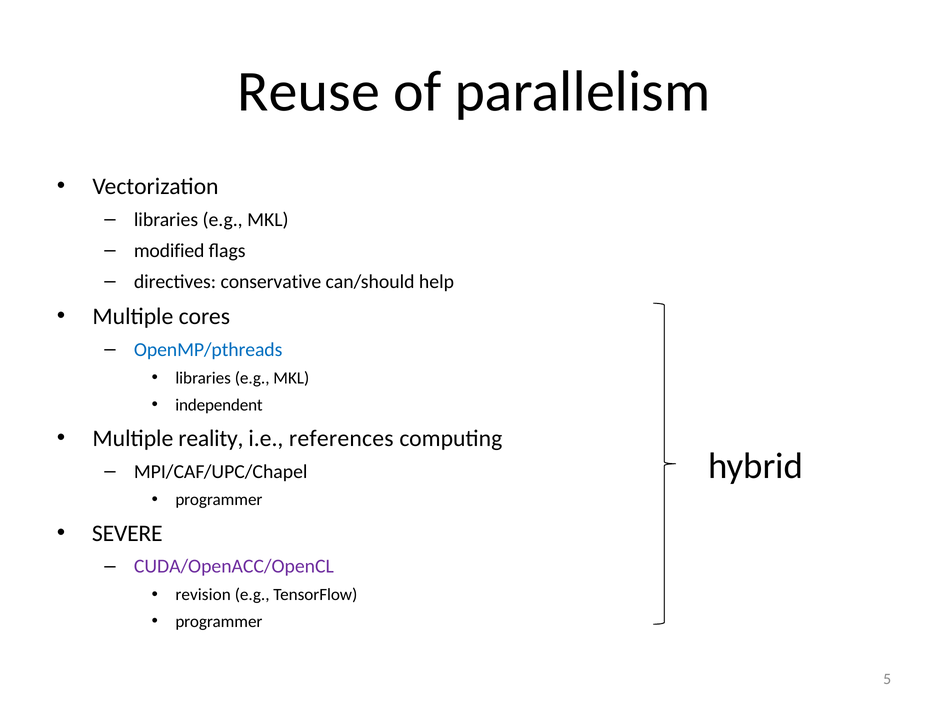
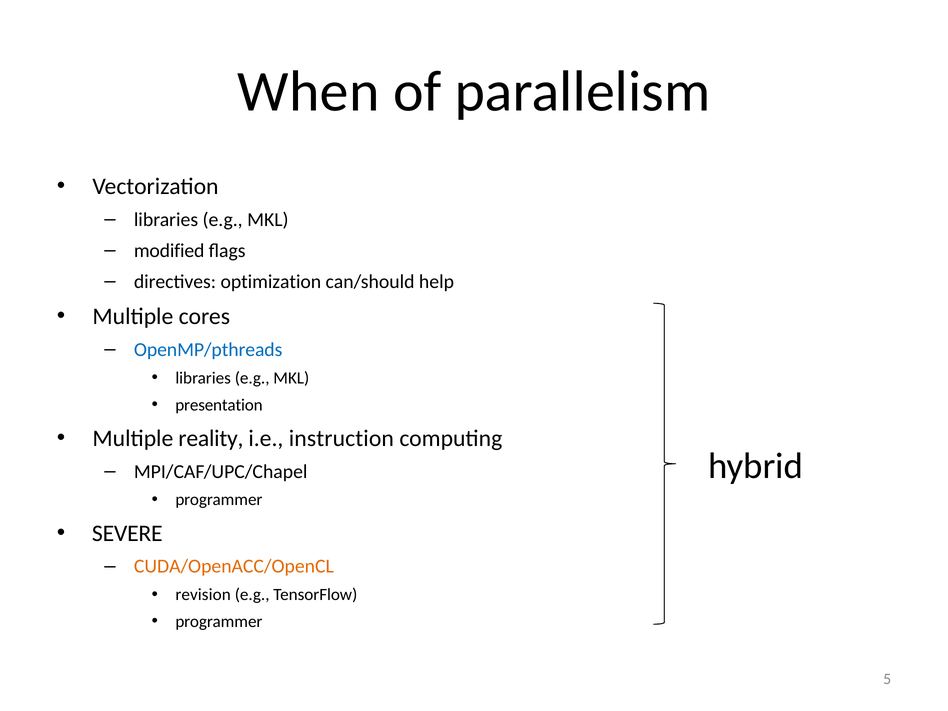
Reuse: Reuse -> When (308, 92)
conservative: conservative -> optimization (271, 282)
independent: independent -> presentation (219, 405)
references: references -> instruction (341, 438)
CUDA/OpenACC/OpenCL colour: purple -> orange (234, 566)
